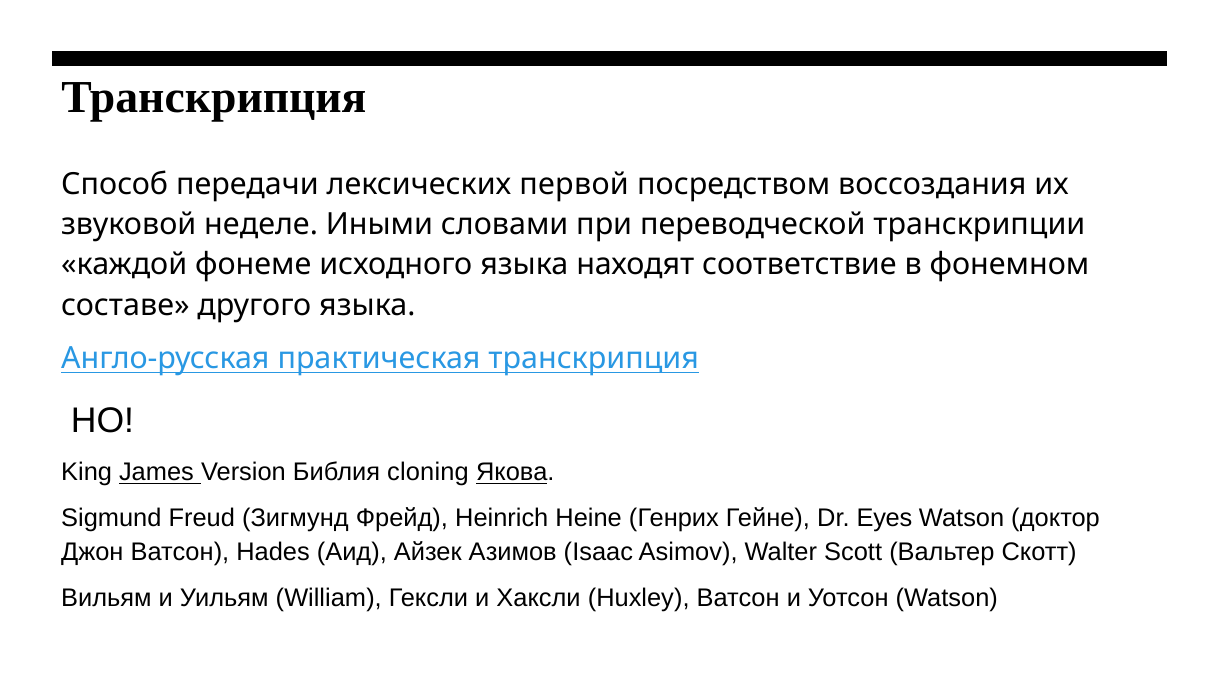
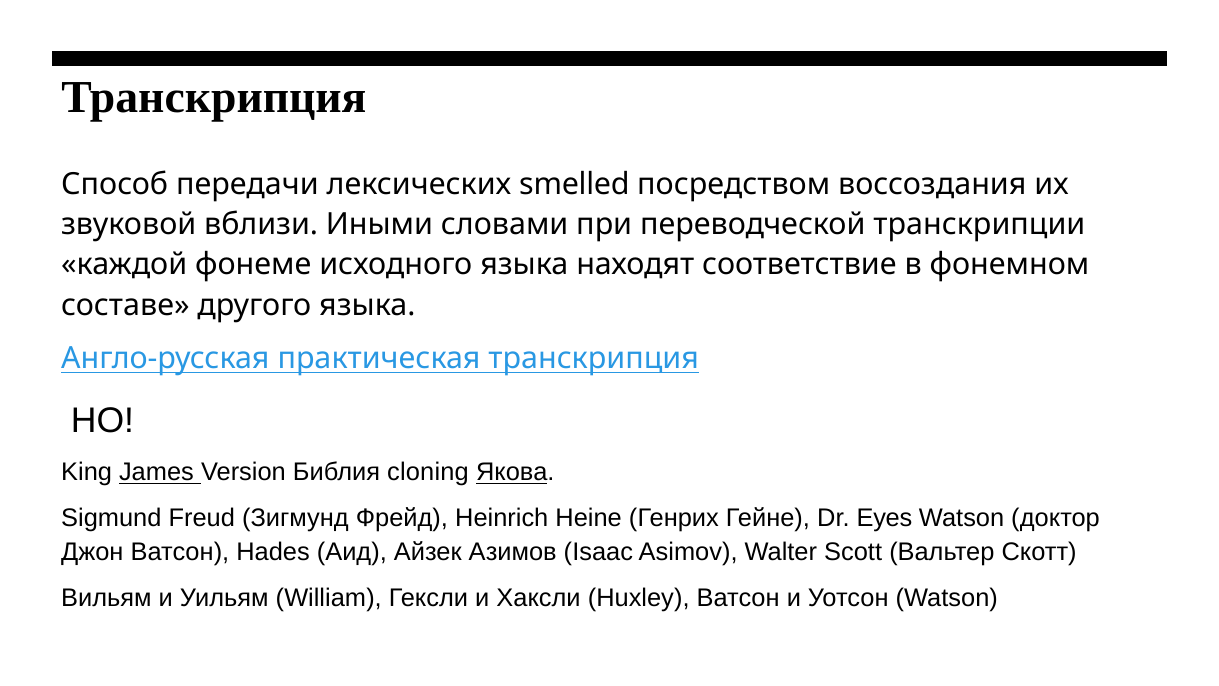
первой: первой -> smelled (574, 184)
неделе: неделе -> вблизи (261, 224)
